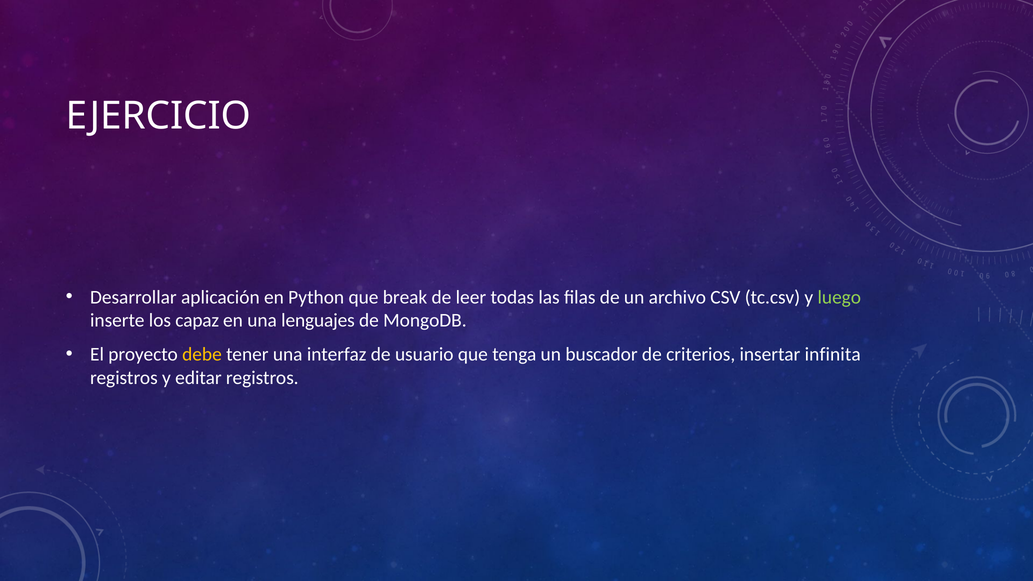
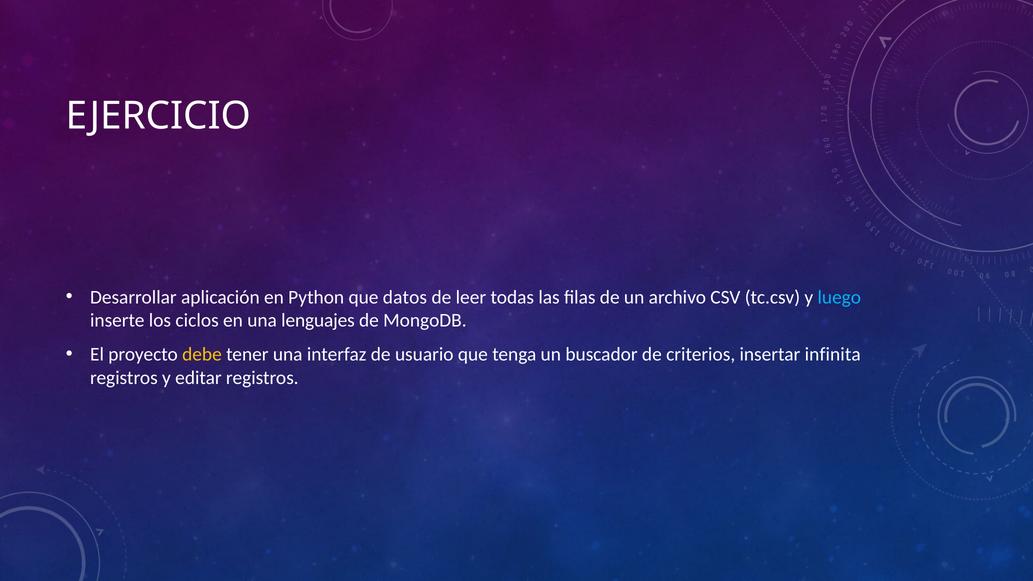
break: break -> datos (405, 297)
luego colour: light green -> light blue (839, 297)
capaz: capaz -> ciclos (197, 320)
